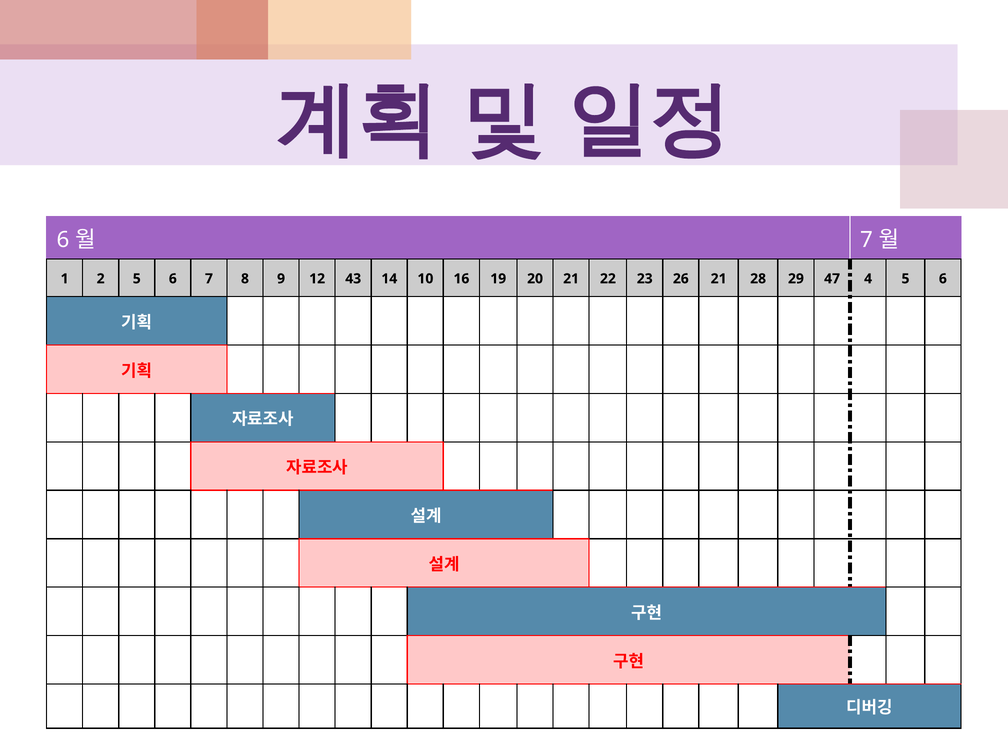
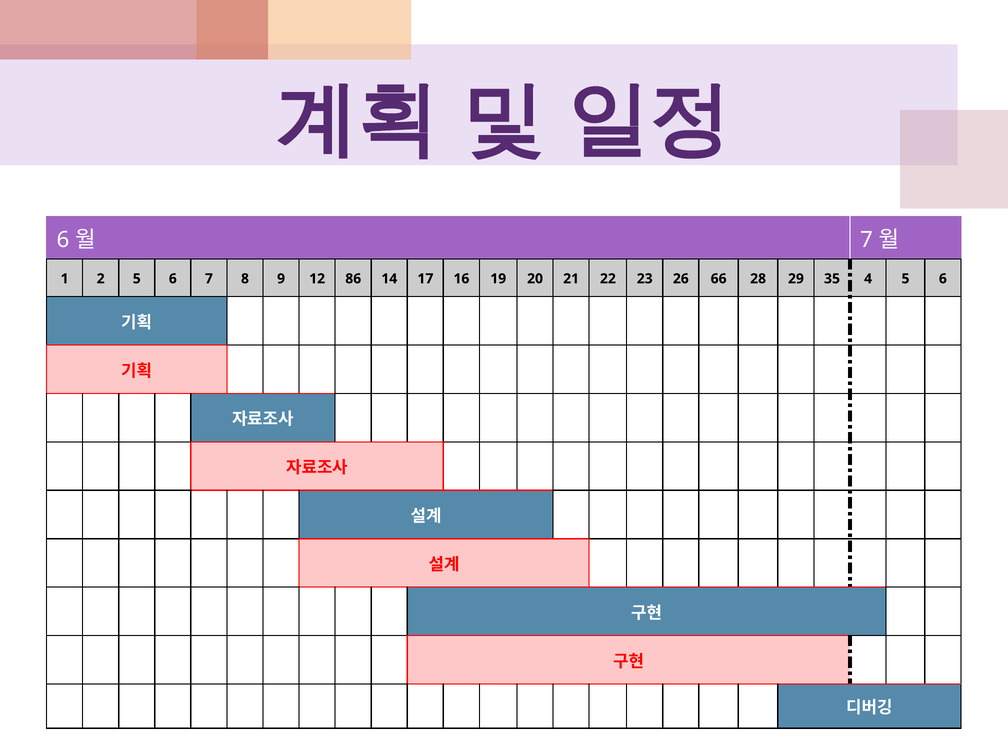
43: 43 -> 86 (353, 279)
10: 10 -> 17 (425, 279)
26 21: 21 -> 66 (719, 279)
47: 47 -> 35 (832, 279)
